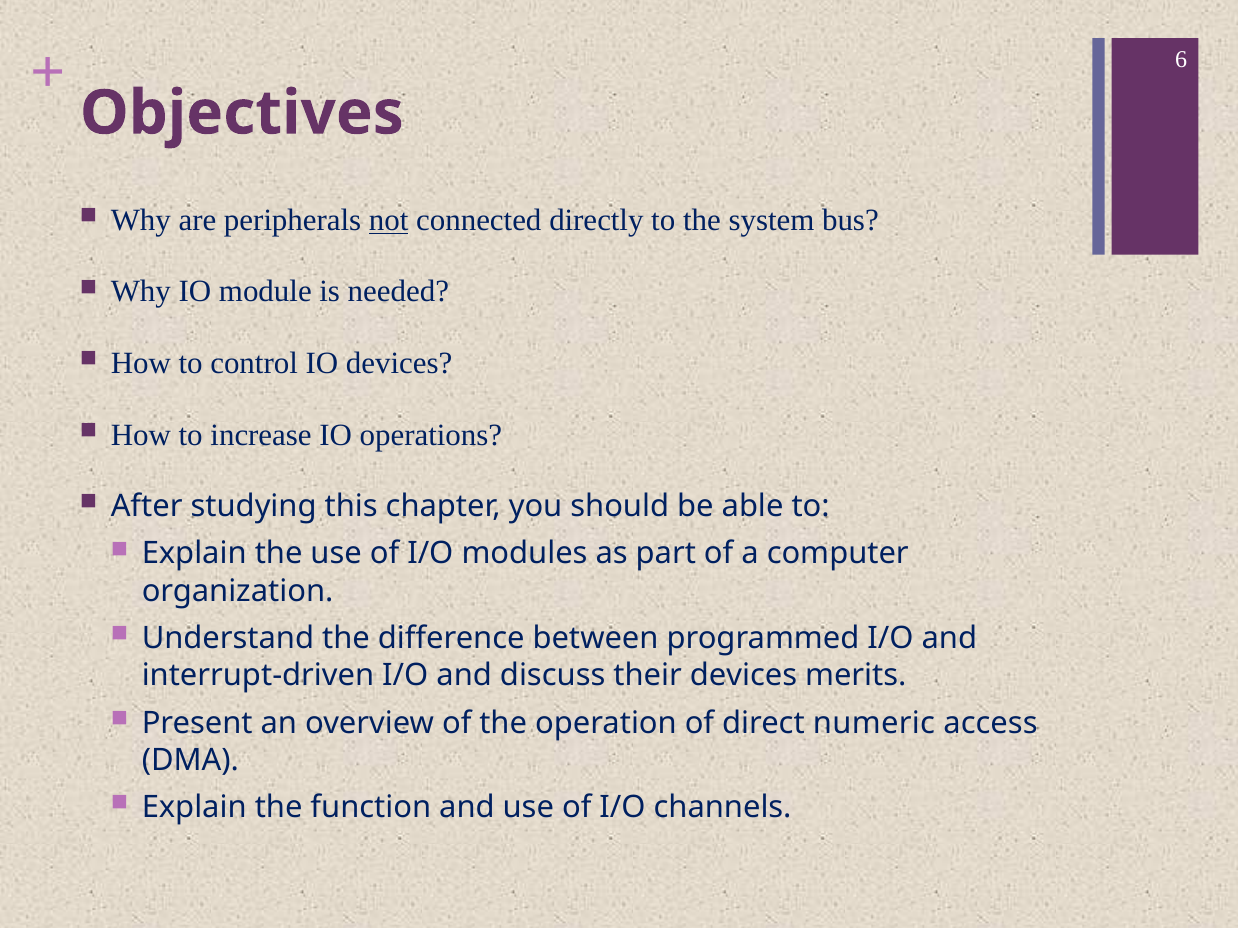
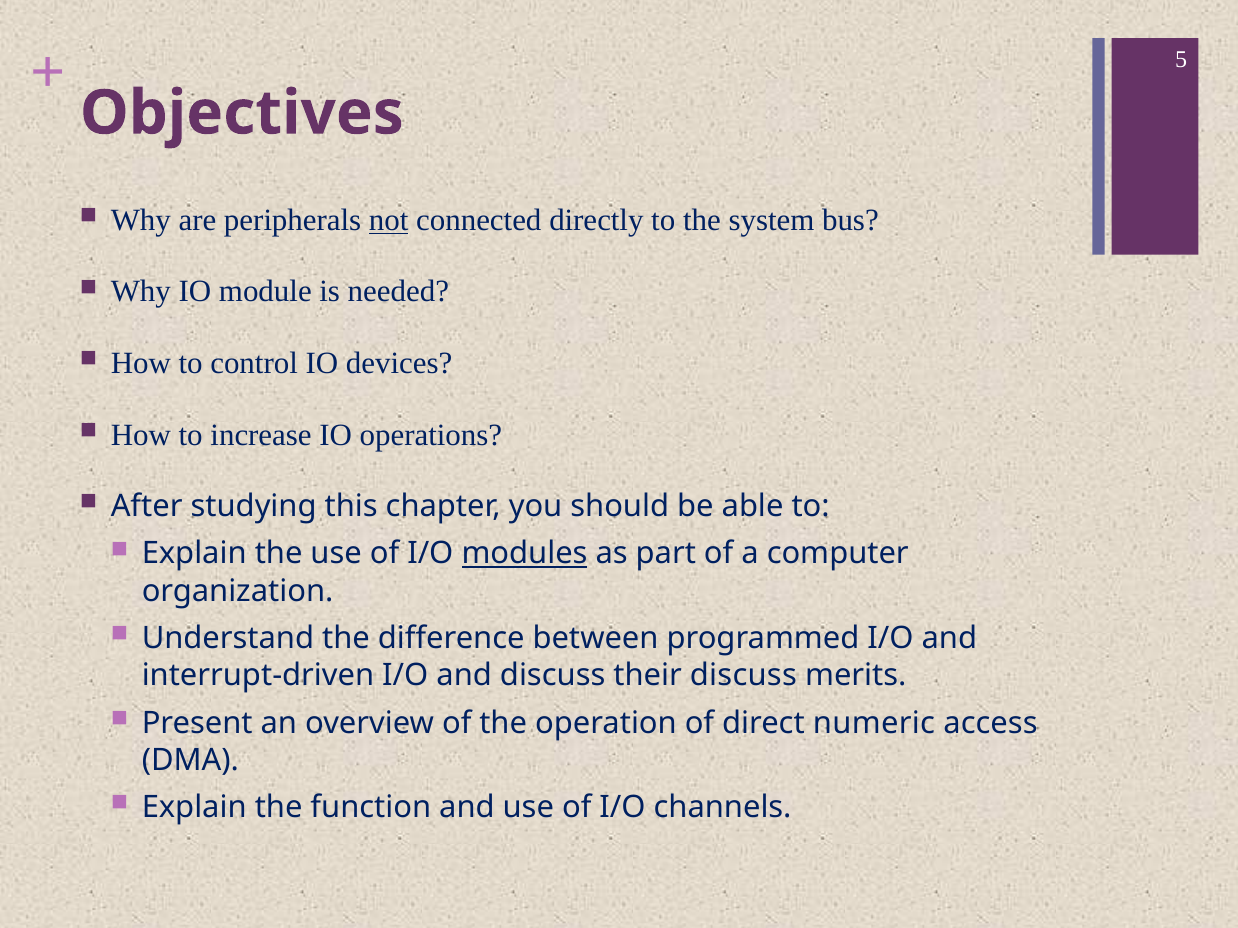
6: 6 -> 5 (1181, 59)
modules underline: none -> present (525, 554)
their devices: devices -> discuss (743, 676)
